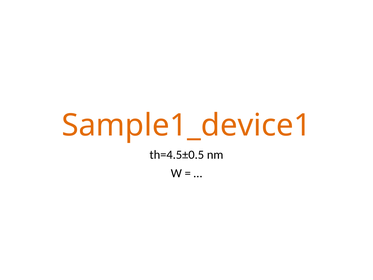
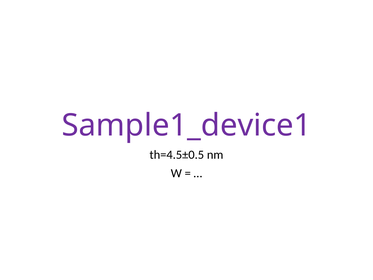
Sample1_device1 colour: orange -> purple (186, 125)
